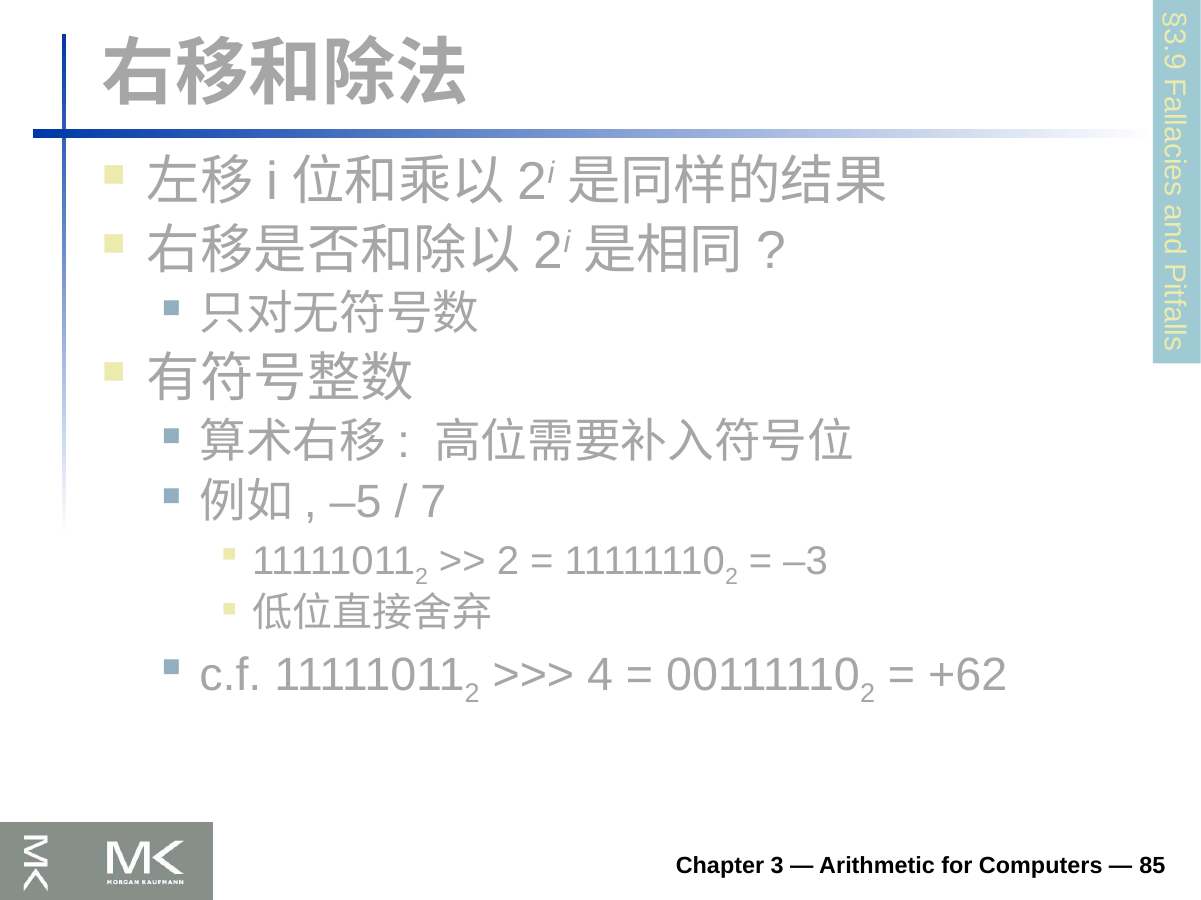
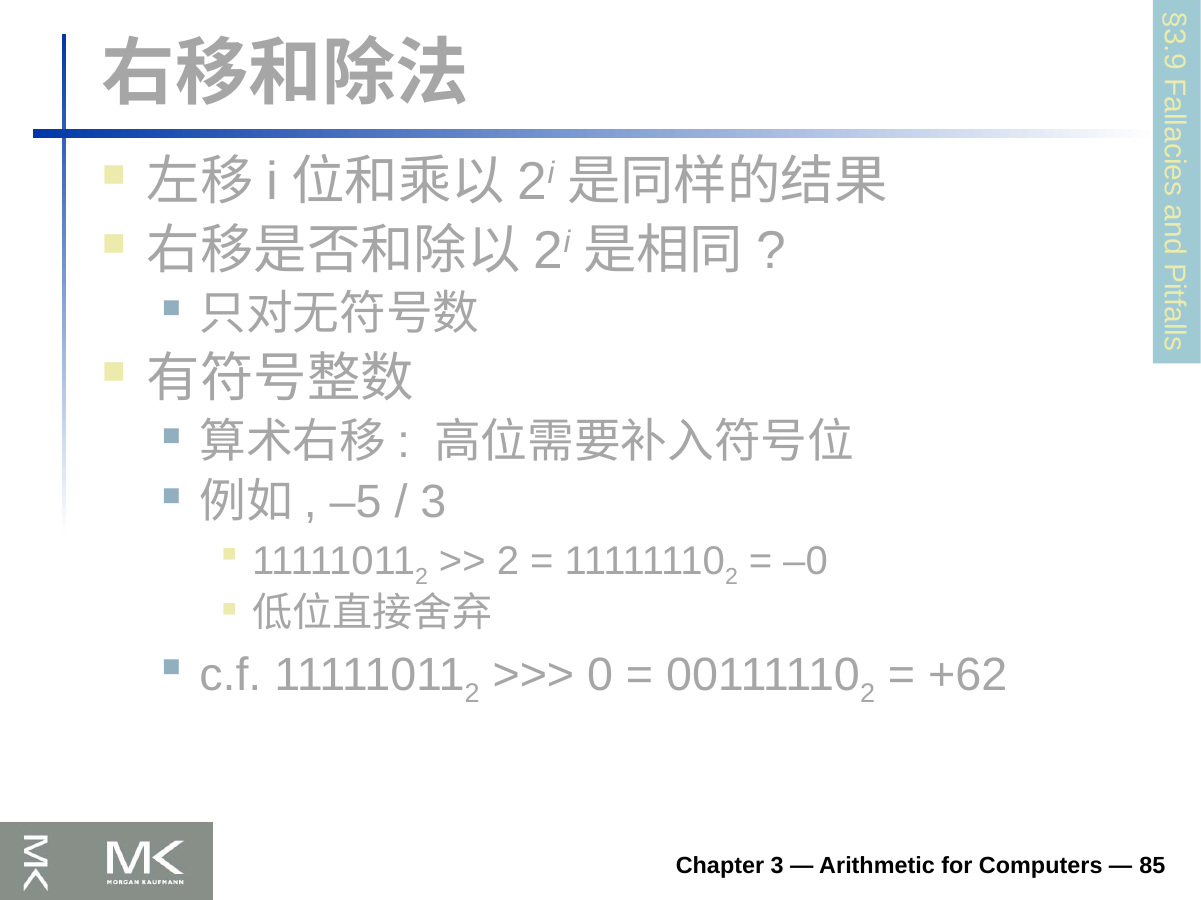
7: 7 -> 3 (433, 502)
–3: –3 -> –0 (806, 562)
4: 4 -> 0 (600, 676)
